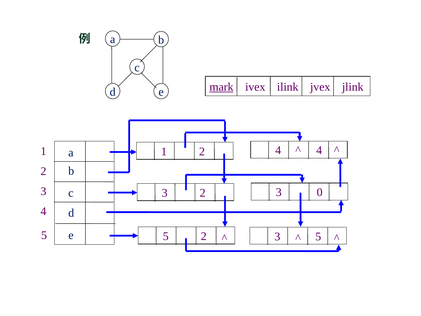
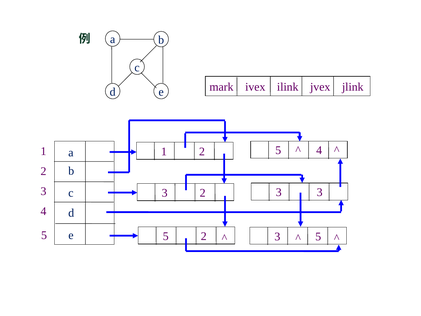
mark underline: present -> none (221, 87)
2 4: 4 -> 5 (278, 150)
0: 0 -> 3 (320, 192)
